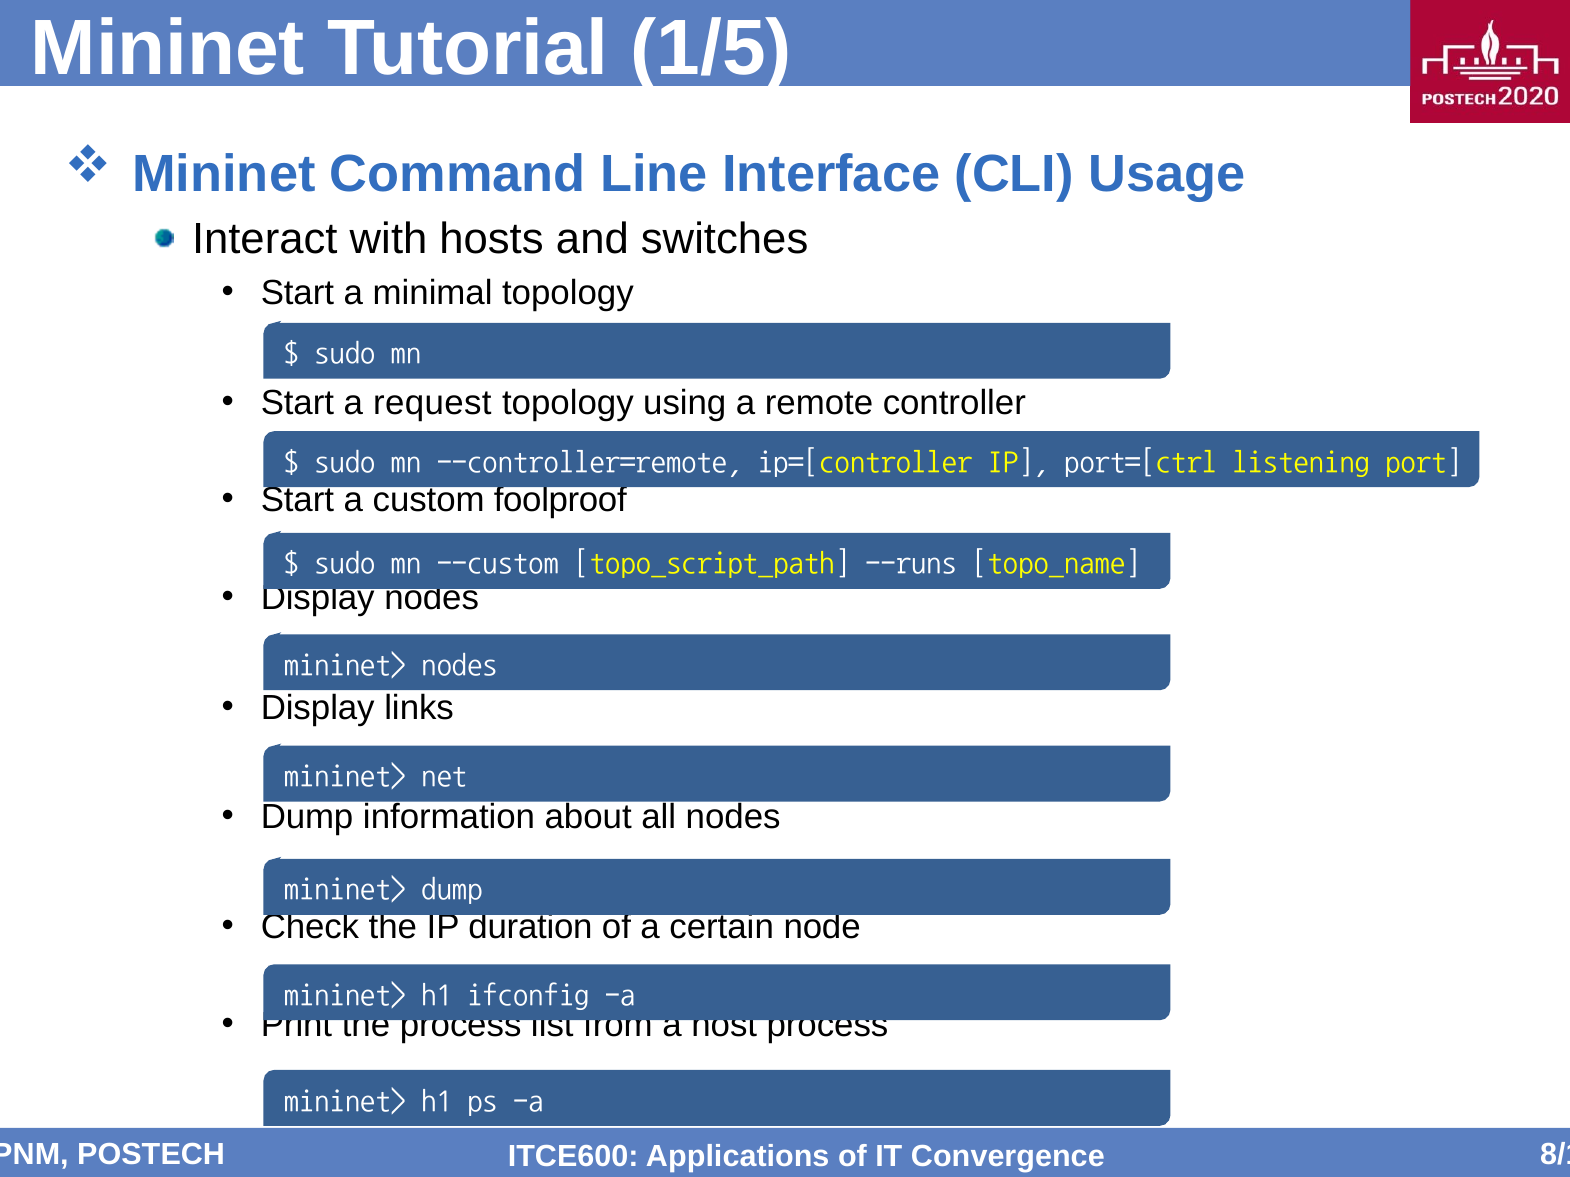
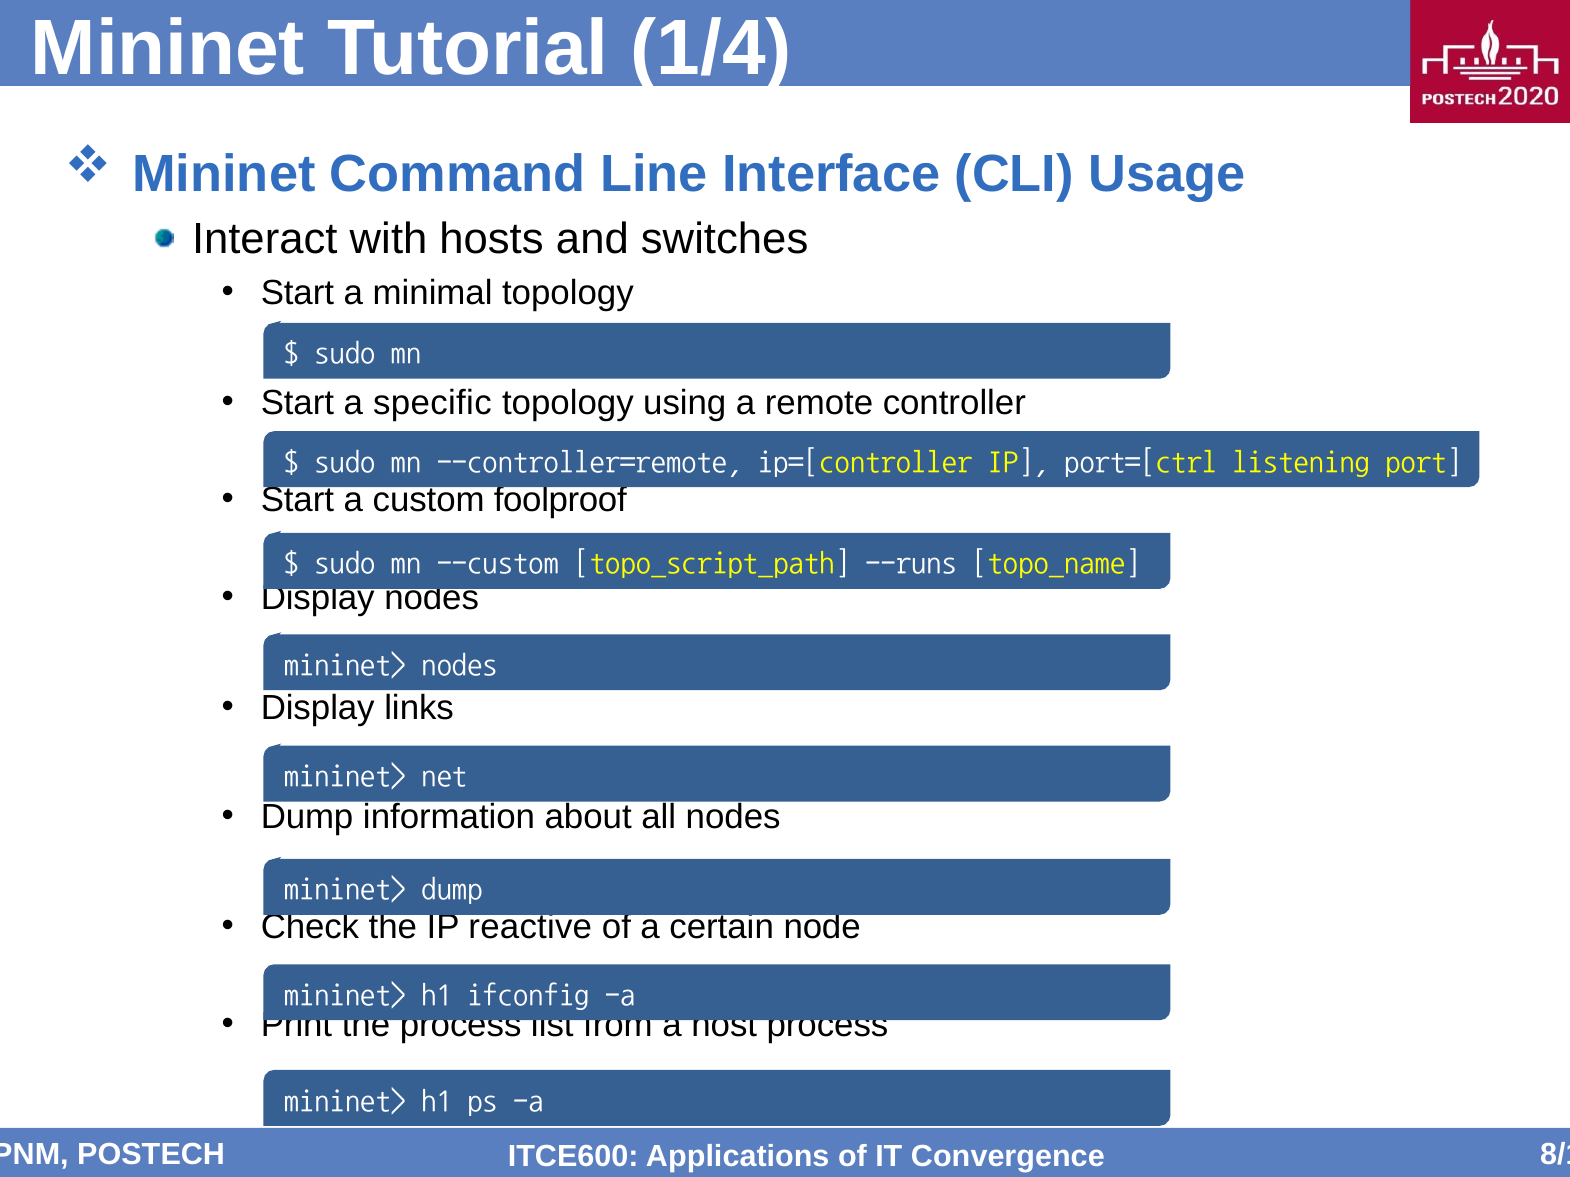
1/5: 1/5 -> 1/4 (711, 48)
request: request -> specific (432, 403)
duration: duration -> reactive (530, 928)
